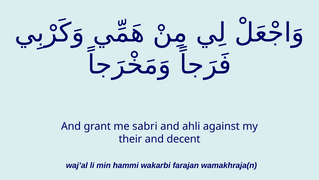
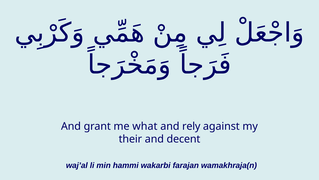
sabri: sabri -> what (145, 126)
ahli: ahli -> rely (191, 126)
